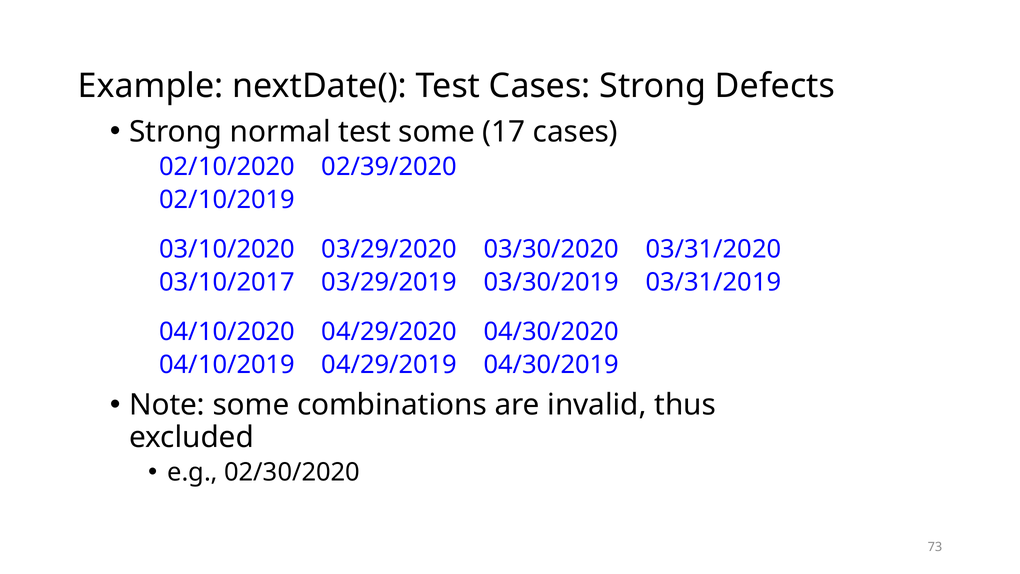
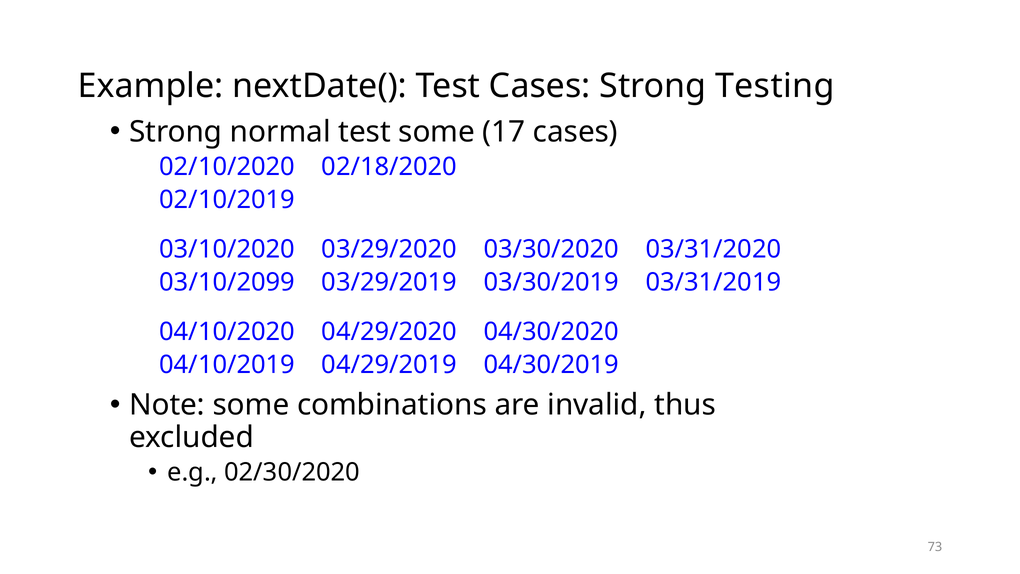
Defects: Defects -> Testing (775, 86)
02/39/2020: 02/39/2020 -> 02/18/2020 (389, 167)
03/10/2017: 03/10/2017 -> 03/10/2099 (227, 282)
